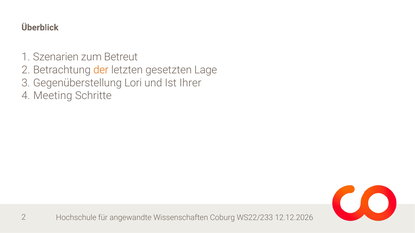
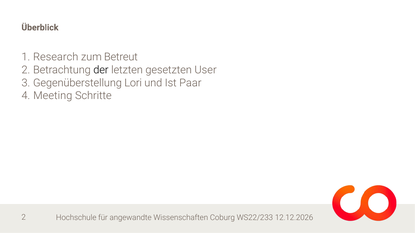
Szenarien: Szenarien -> Research (56, 57)
der colour: orange -> black (101, 70)
Lage: Lage -> User (206, 70)
Ihrer: Ihrer -> Paar (190, 83)
